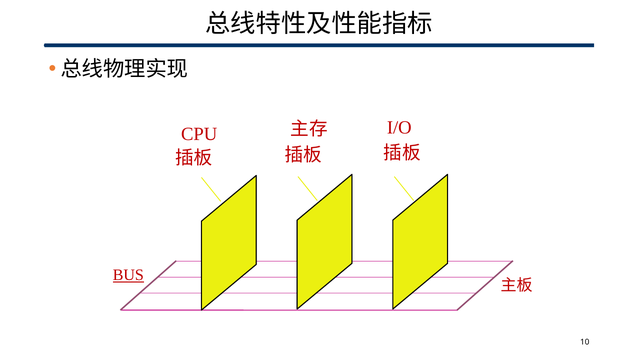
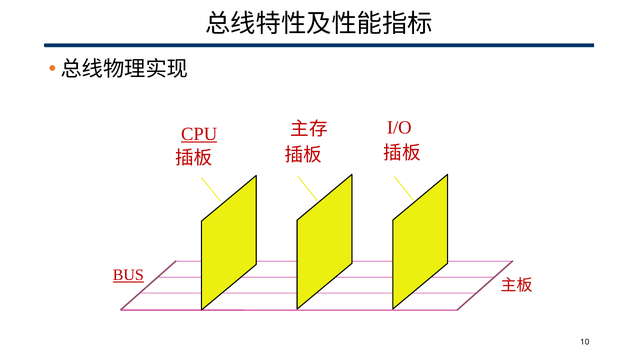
CPU underline: none -> present (199, 134)
